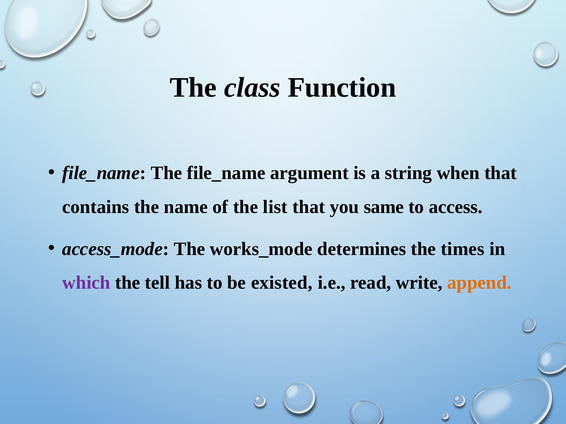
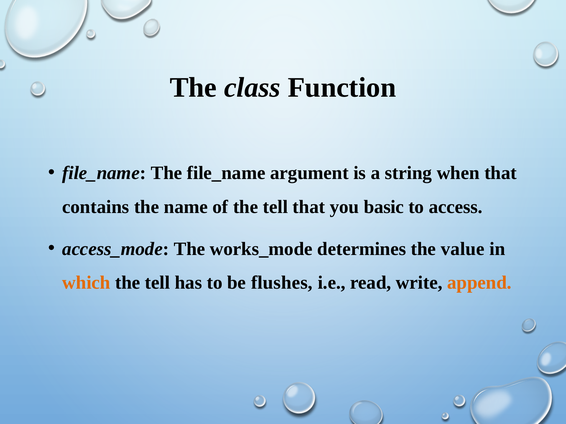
of the list: list -> tell (275, 207)
same: same -> basic (384, 207)
times: times -> value (463, 249)
which colour: purple -> orange (86, 283)
existed: existed -> flushes (282, 283)
